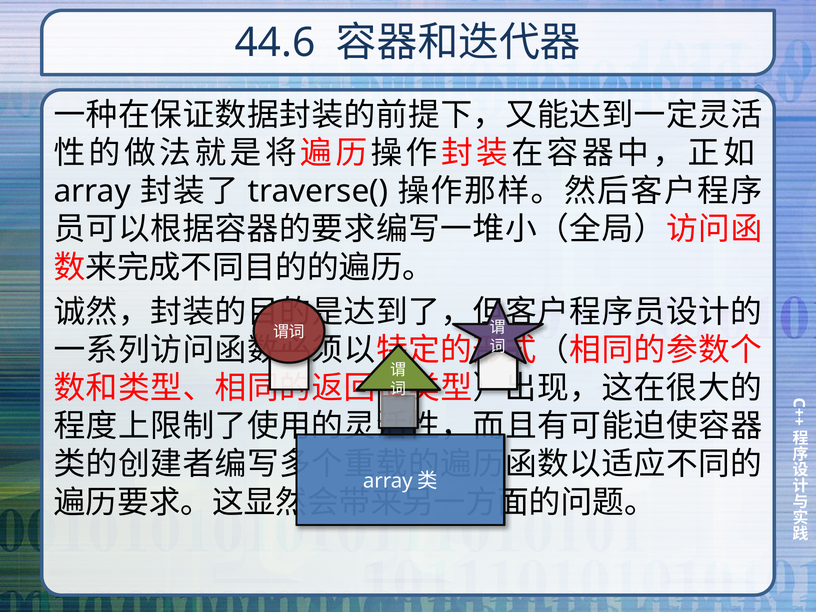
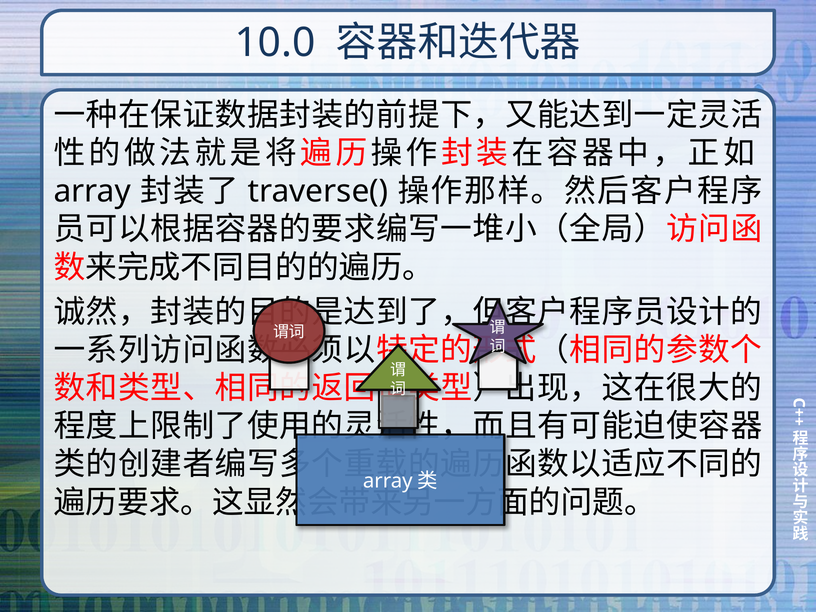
44.6: 44.6 -> 10.0 (275, 43)
